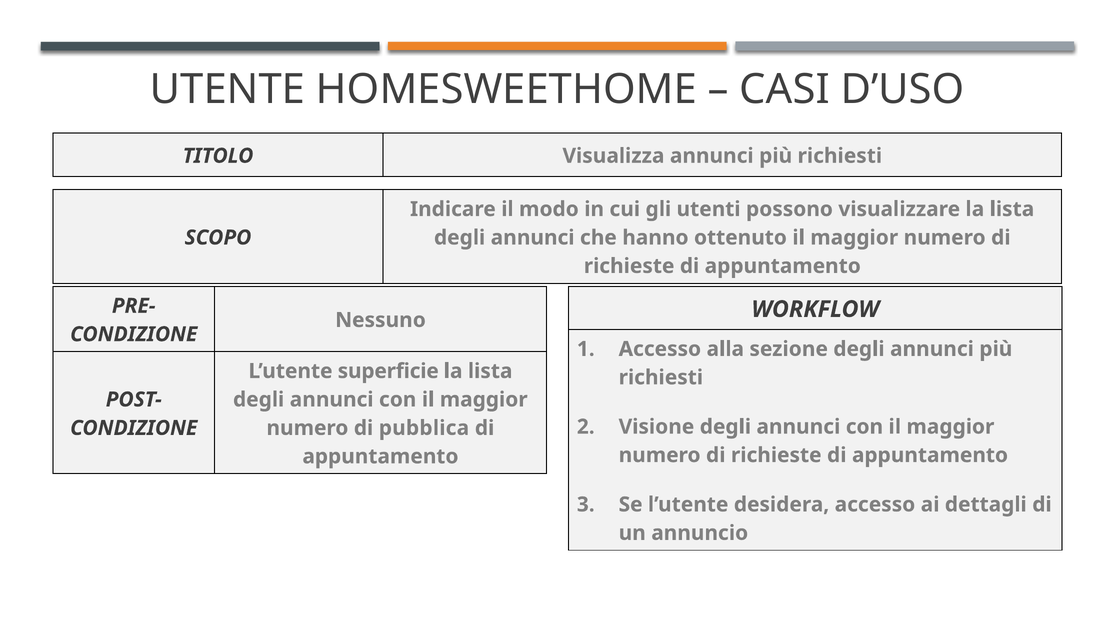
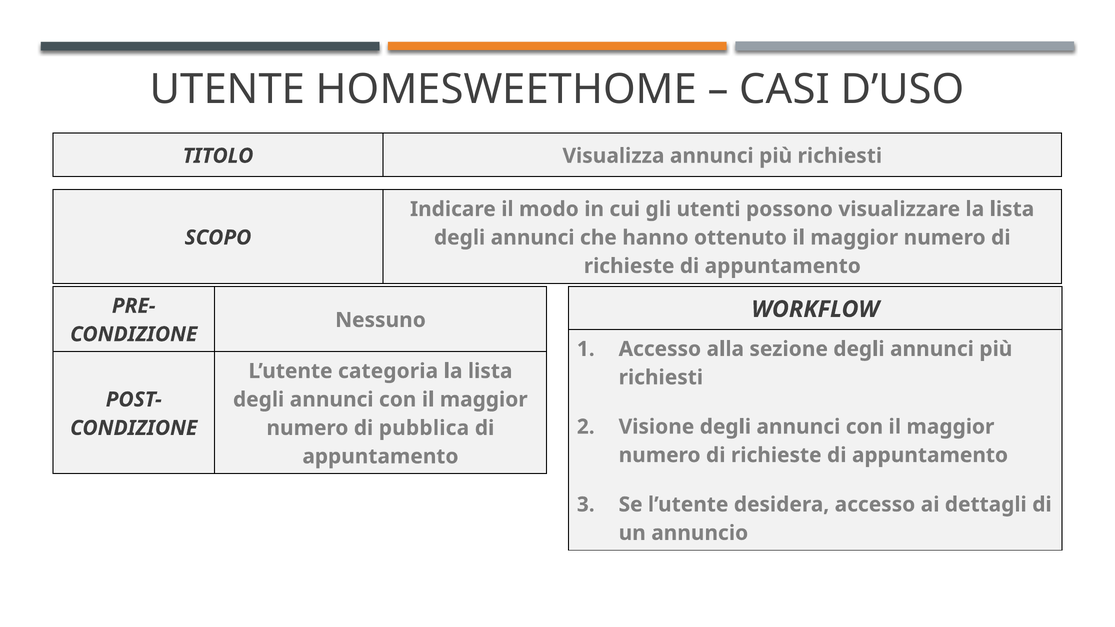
superficie: superficie -> categoria (388, 371)
